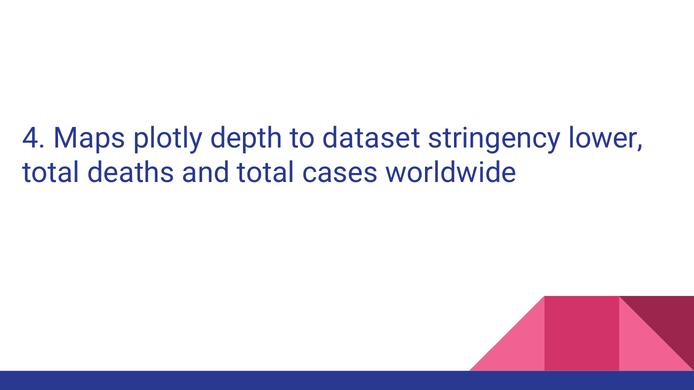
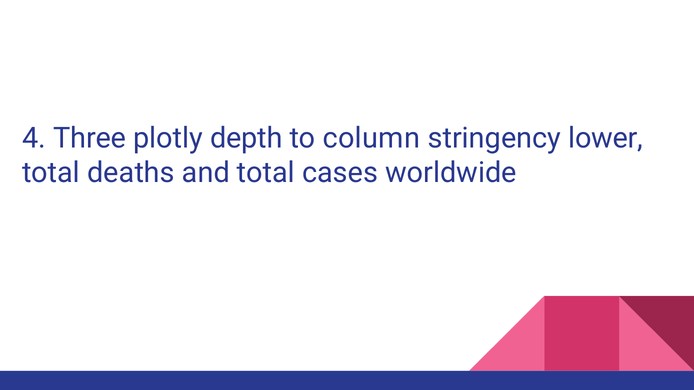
Maps: Maps -> Three (90, 138)
dataset: dataset -> column (371, 138)
